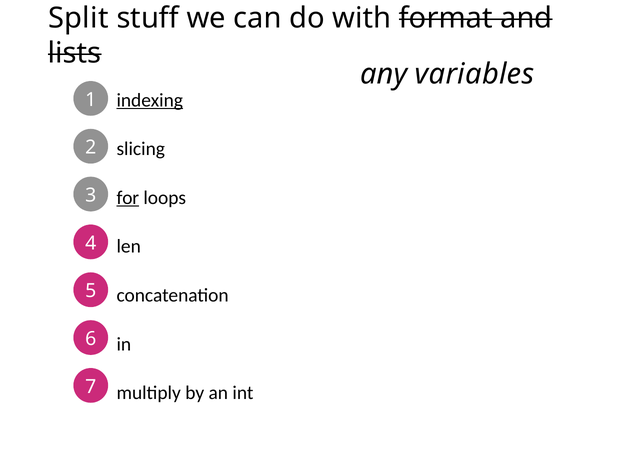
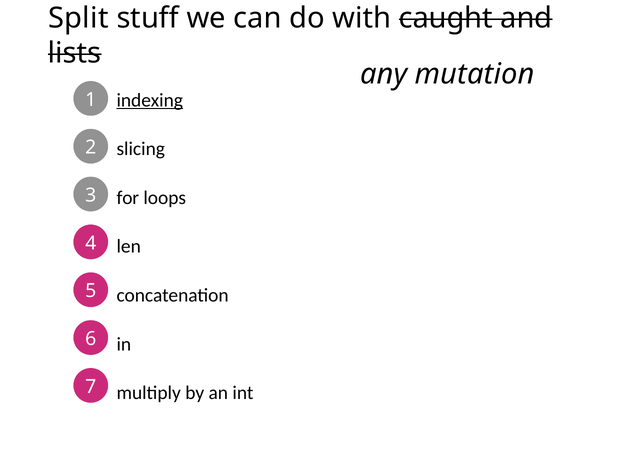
format: format -> caught (446, 18)
variables: variables -> mutation (475, 74)
for underline: present -> none (128, 198)
